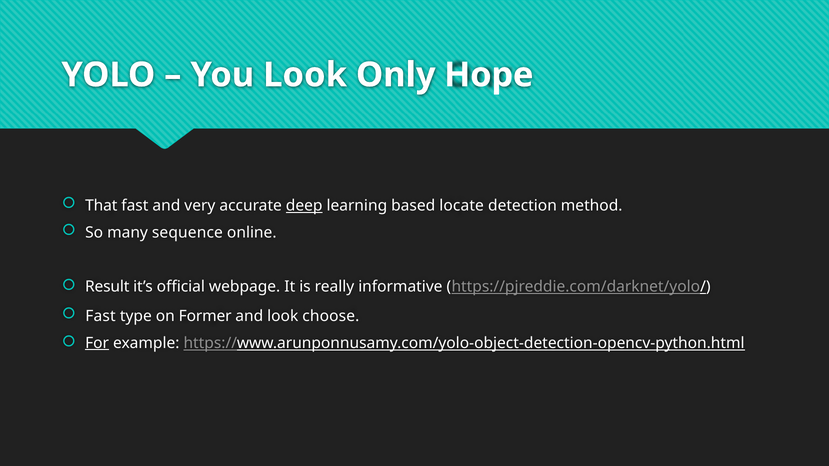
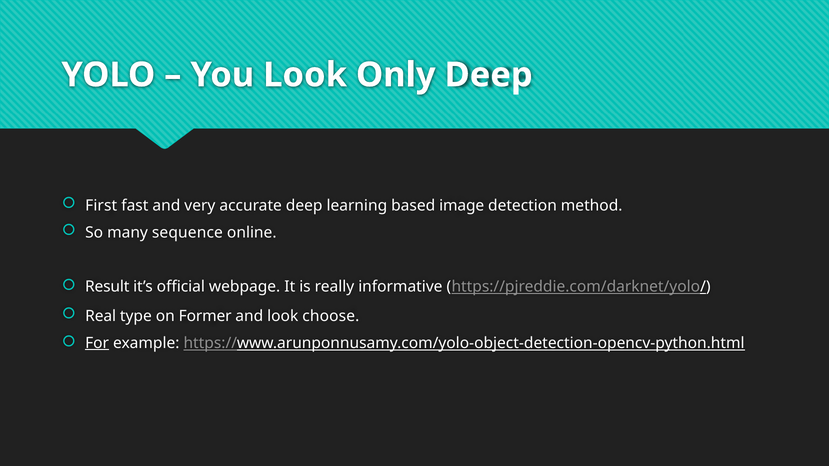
Only Hope: Hope -> Deep (489, 75)
That: That -> First (101, 206)
deep underline: present -> none (304, 206)
locate: locate -> image (462, 206)
Fast: Fast -> Real (101, 316)
